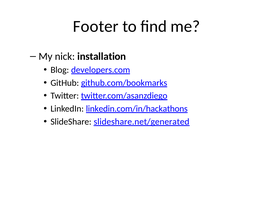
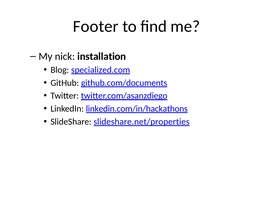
developers.com: developers.com -> specialized.com (101, 70)
github.com/bookmarks: github.com/bookmarks -> github.com/documents (124, 83)
slideshare.net/generated: slideshare.net/generated -> slideshare.net/properties (142, 121)
